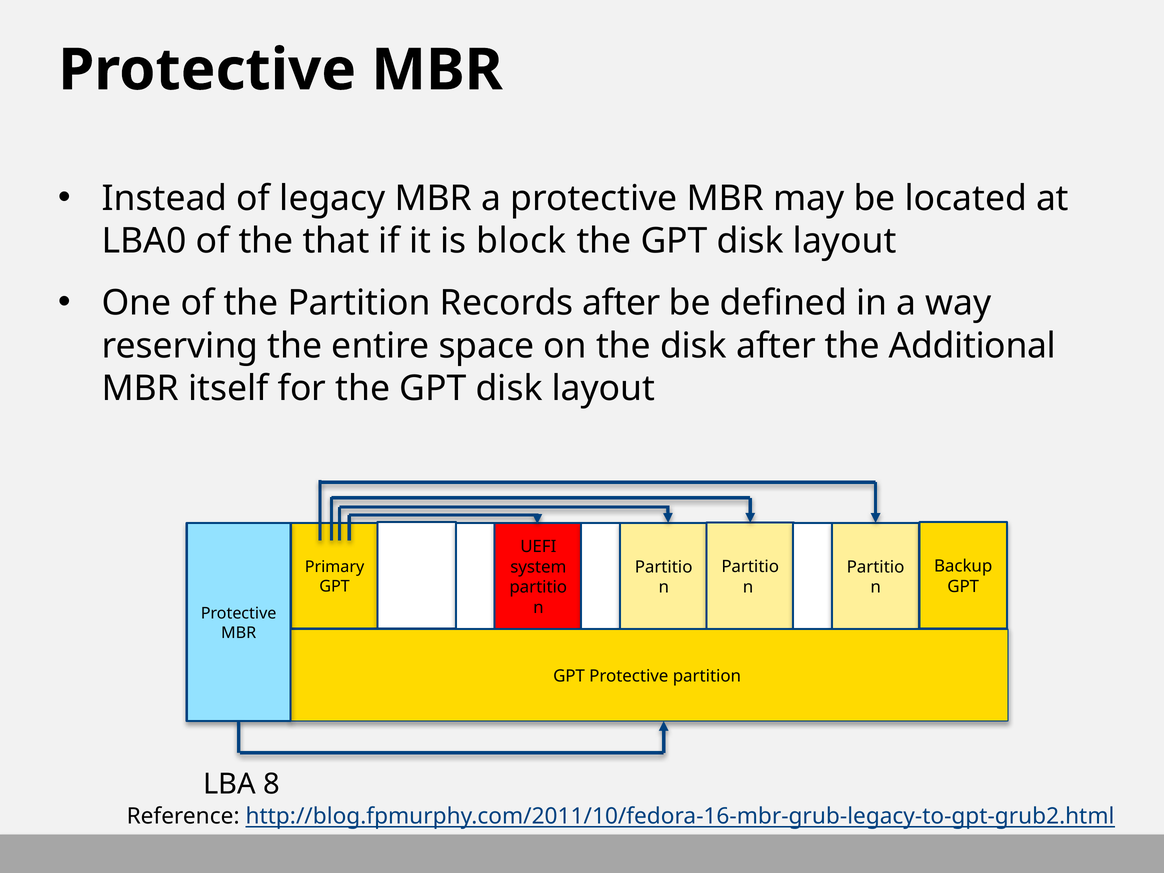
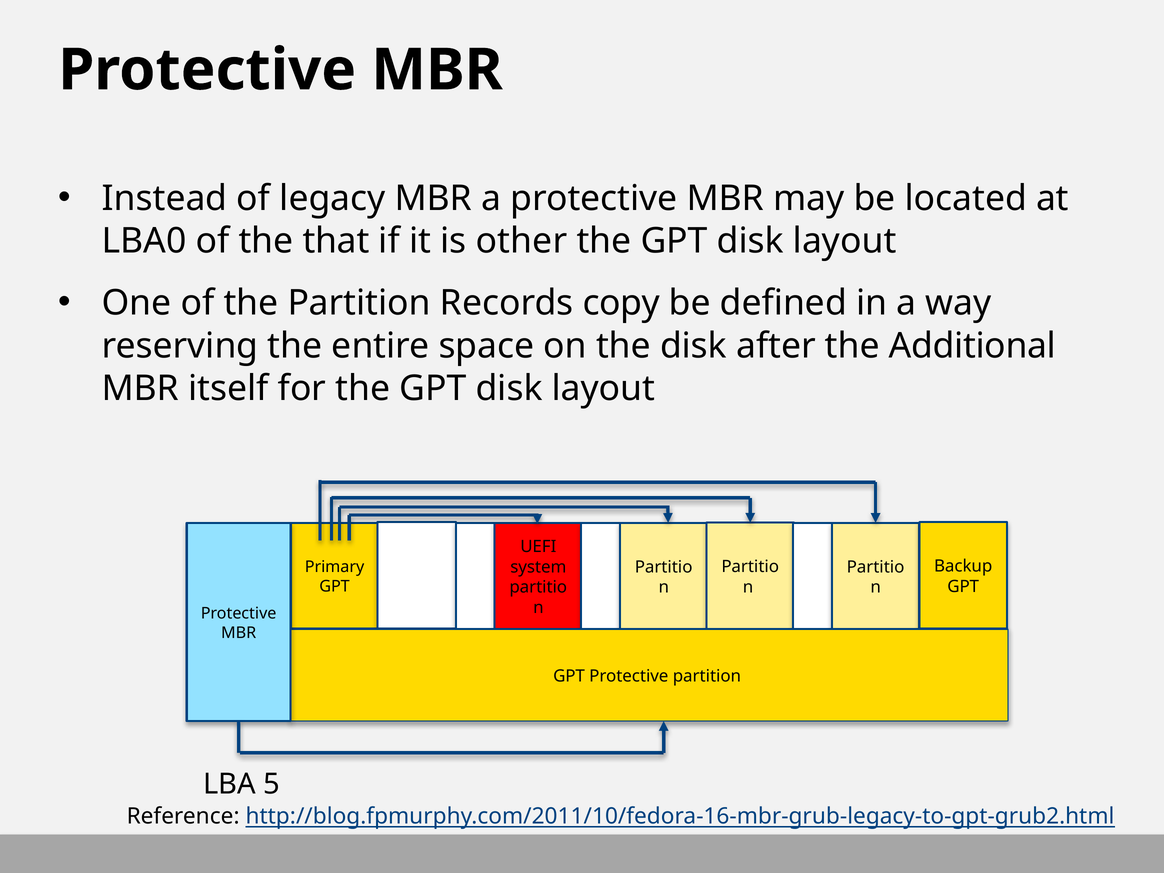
block: block -> other (522, 241)
Records after: after -> copy (621, 303)
8: 8 -> 5 (272, 784)
